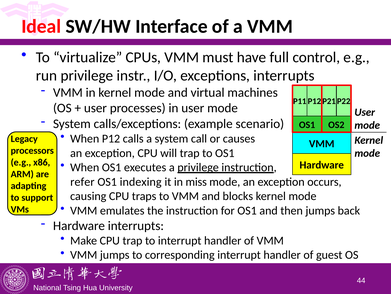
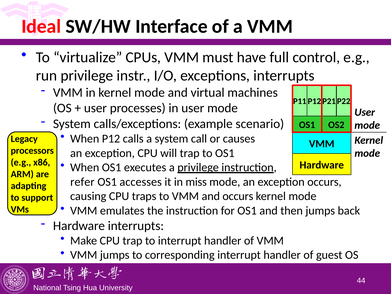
indexing: indexing -> accesses (141, 181)
and blocks: blocks -> occurs (238, 196)
